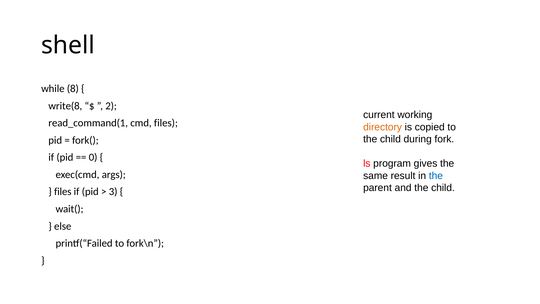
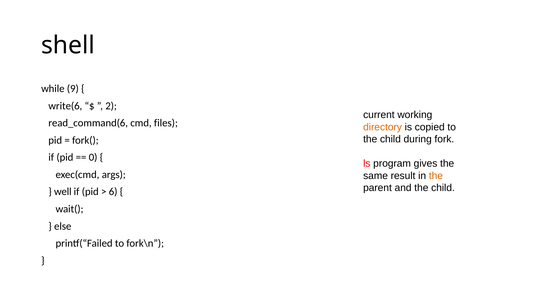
8: 8 -> 9 (73, 89)
write(8: write(8 -> write(6 (65, 106)
read_command(1: read_command(1 -> read_command(6 (88, 123)
the colour: blue -> orange (436, 176)
files: files -> well (63, 192)
3: 3 -> 6 (113, 192)
